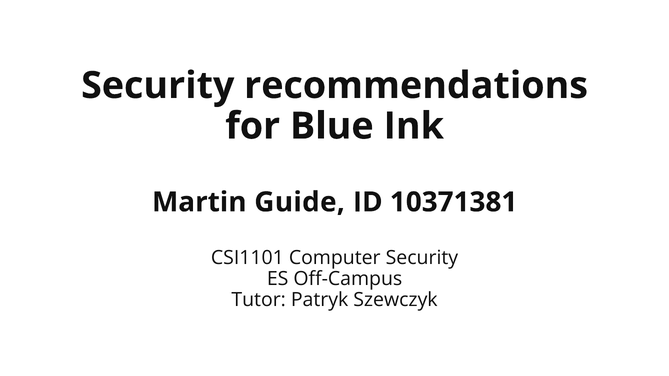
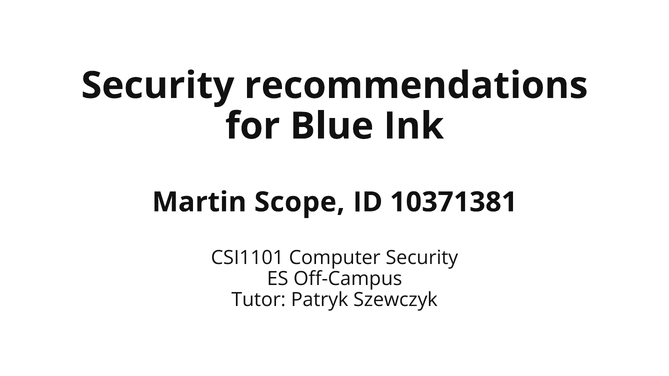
Guide: Guide -> Scope (300, 202)
